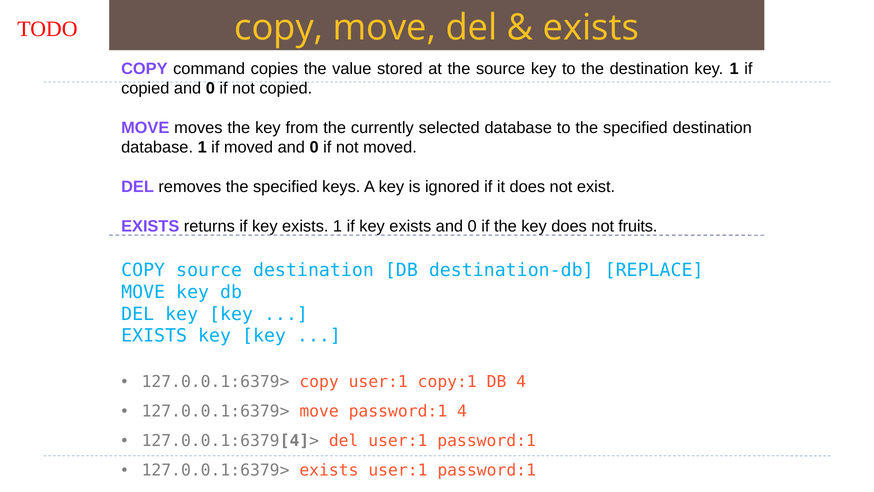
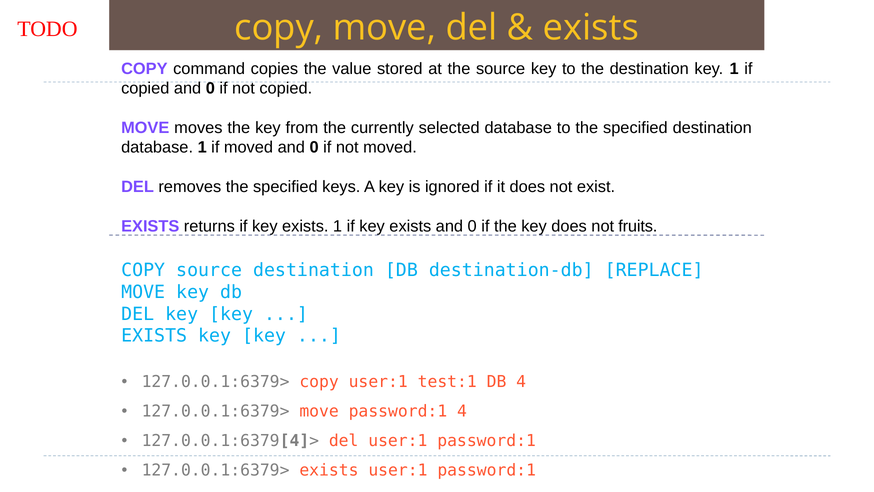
copy:1: copy:1 -> test:1 (447, 382)
